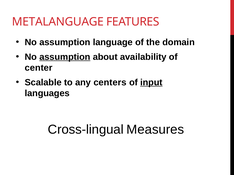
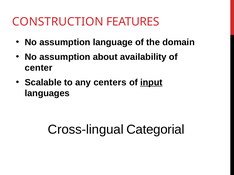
METALANGUAGE: METALANGUAGE -> CONSTRUCTION (58, 22)
assumption underline: present -> none (65, 57)
Measures: Measures -> Categorial (155, 130)
